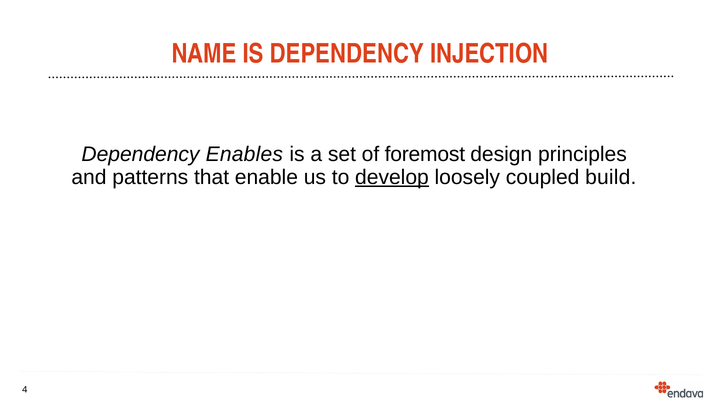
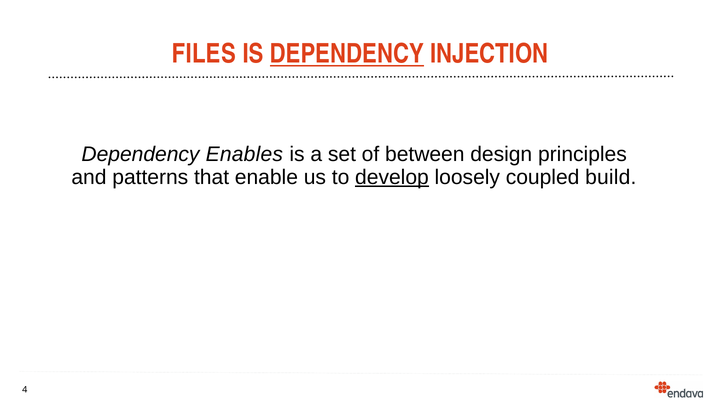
NAME: NAME -> FILES (204, 54)
DEPENDENCY underline: none -> present (347, 54)
foremost: foremost -> between (425, 154)
